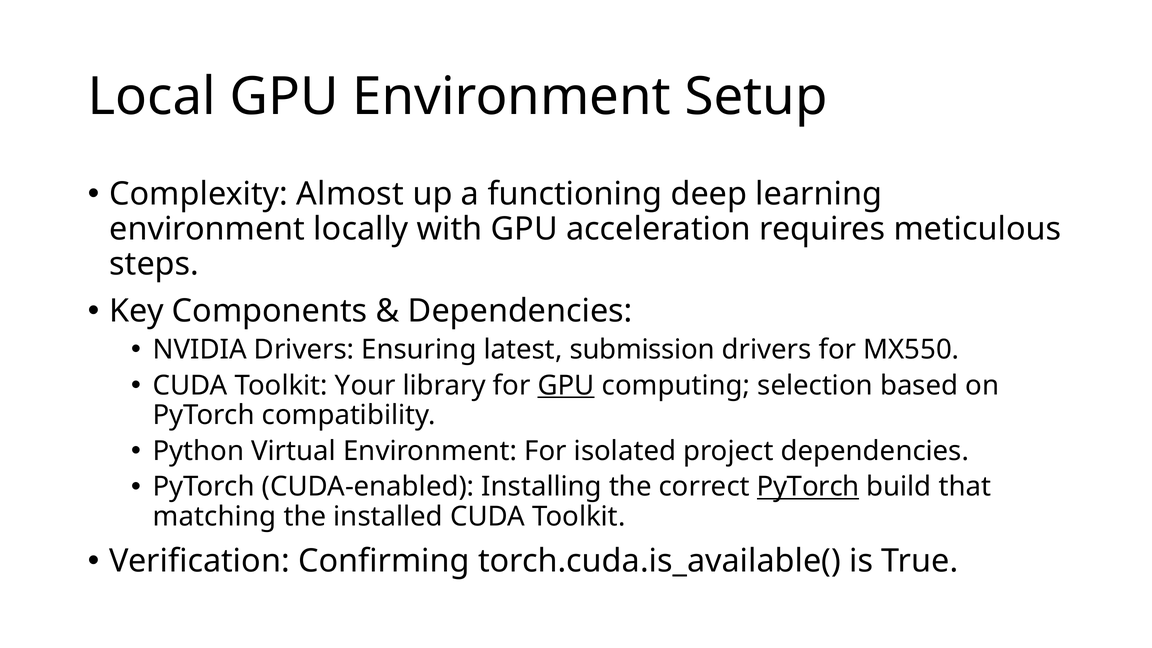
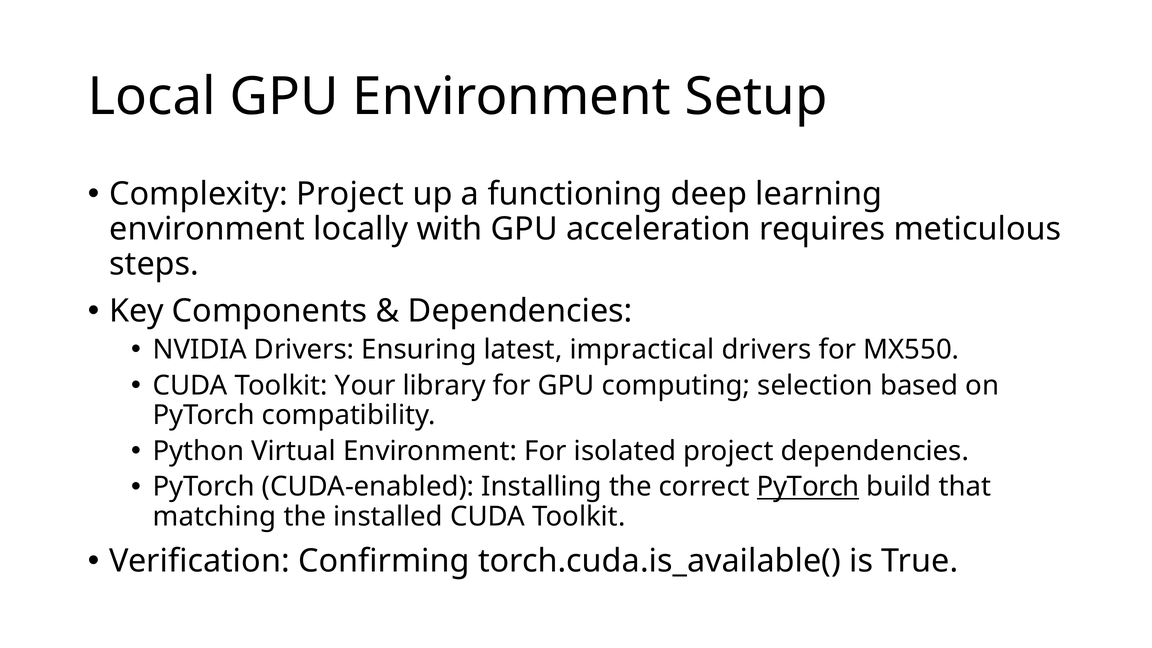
Complexity Almost: Almost -> Project (350, 194)
submission: submission -> impractical (642, 350)
GPU underline: present -> none (566, 385)
